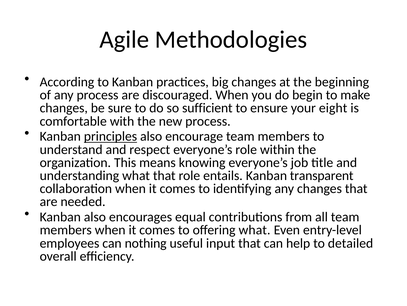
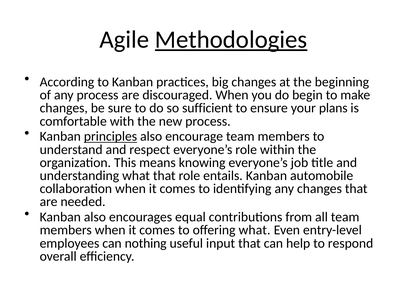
Methodologies underline: none -> present (231, 39)
eight: eight -> plans (333, 108)
transparent: transparent -> automobile (322, 175)
detailed: detailed -> respond (351, 243)
